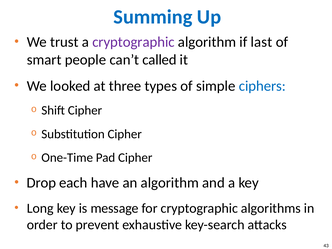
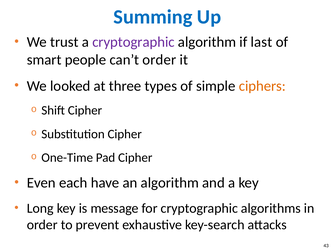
can’t called: called -> order (159, 60)
ciphers colour: blue -> orange (262, 86)
Drop: Drop -> Even (41, 183)
